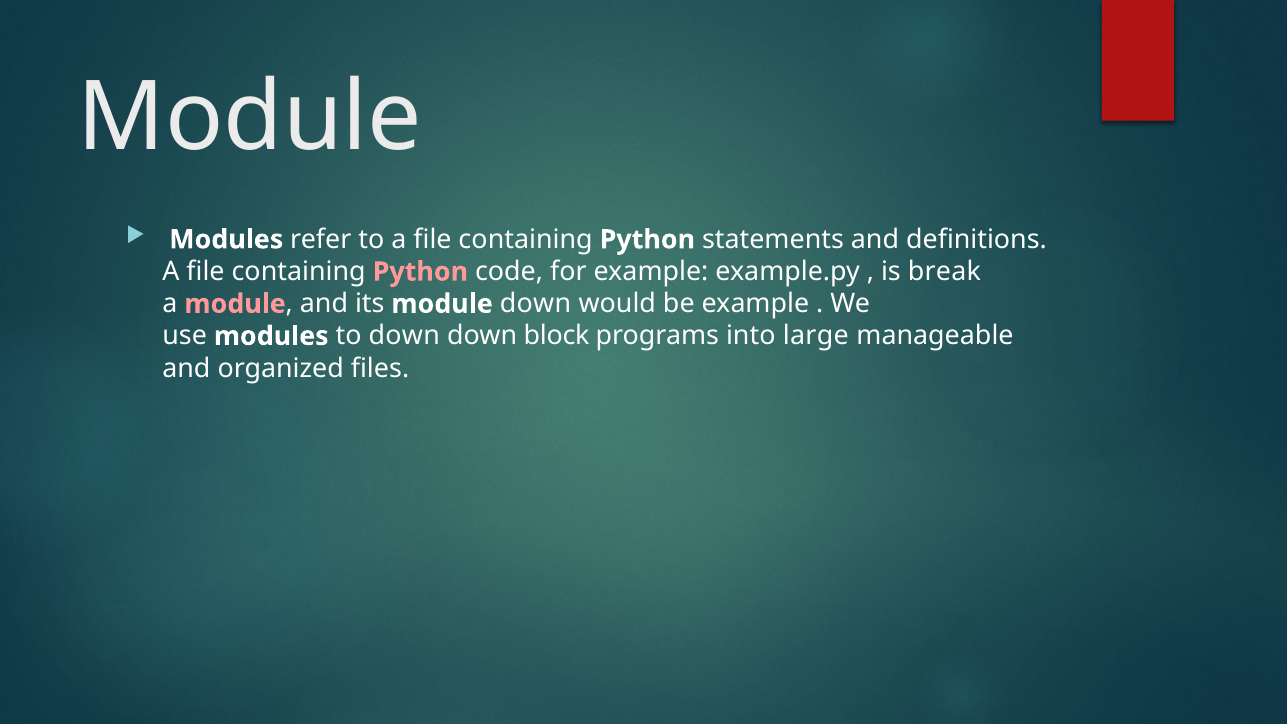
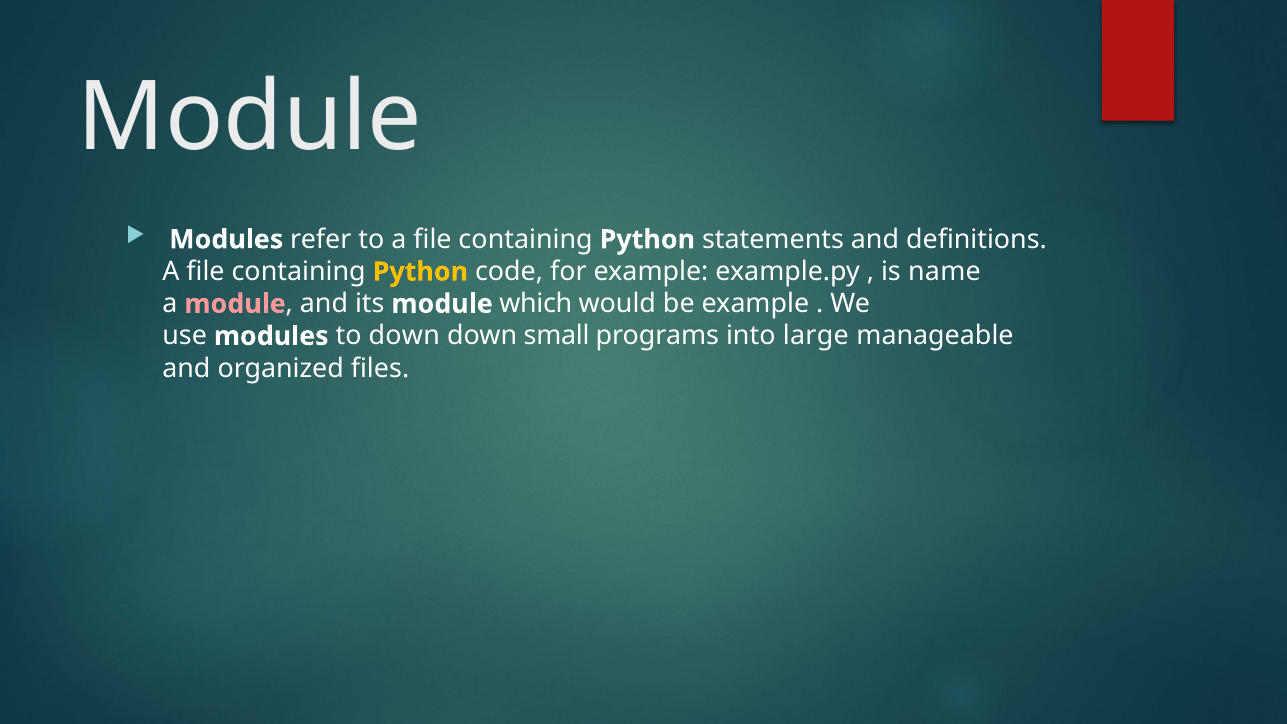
Python colour: pink -> yellow (420, 272)
break: break -> name (944, 272)
module down: down -> which (536, 304)
block: block -> small (557, 336)
